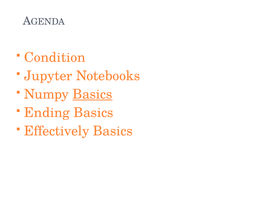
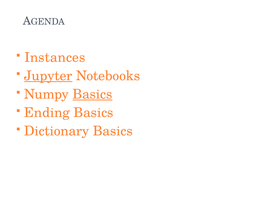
Condition: Condition -> Instances (55, 57)
Jupyter underline: none -> present (48, 76)
Effectively: Effectively -> Dictionary (57, 131)
